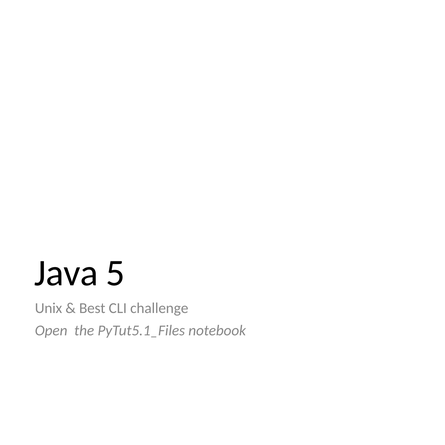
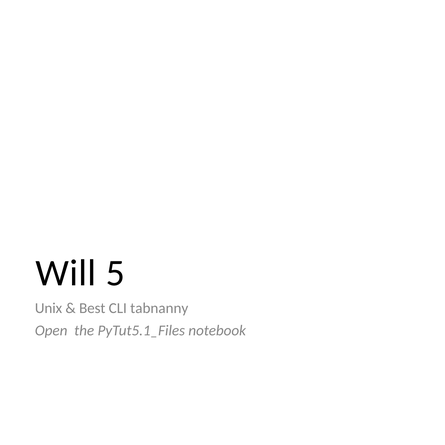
Java: Java -> Will (66, 273)
challenge: challenge -> tabnanny (159, 308)
